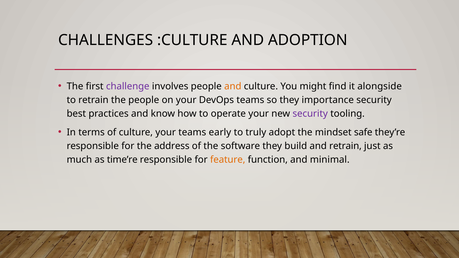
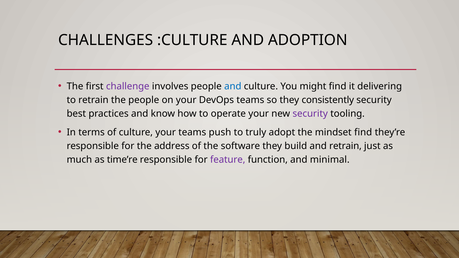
and colour: orange -> blue (233, 86)
alongside: alongside -> delivering (380, 86)
importance: importance -> consistently (328, 100)
early: early -> push (220, 132)
mindset safe: safe -> find (363, 132)
feature colour: orange -> purple (228, 160)
